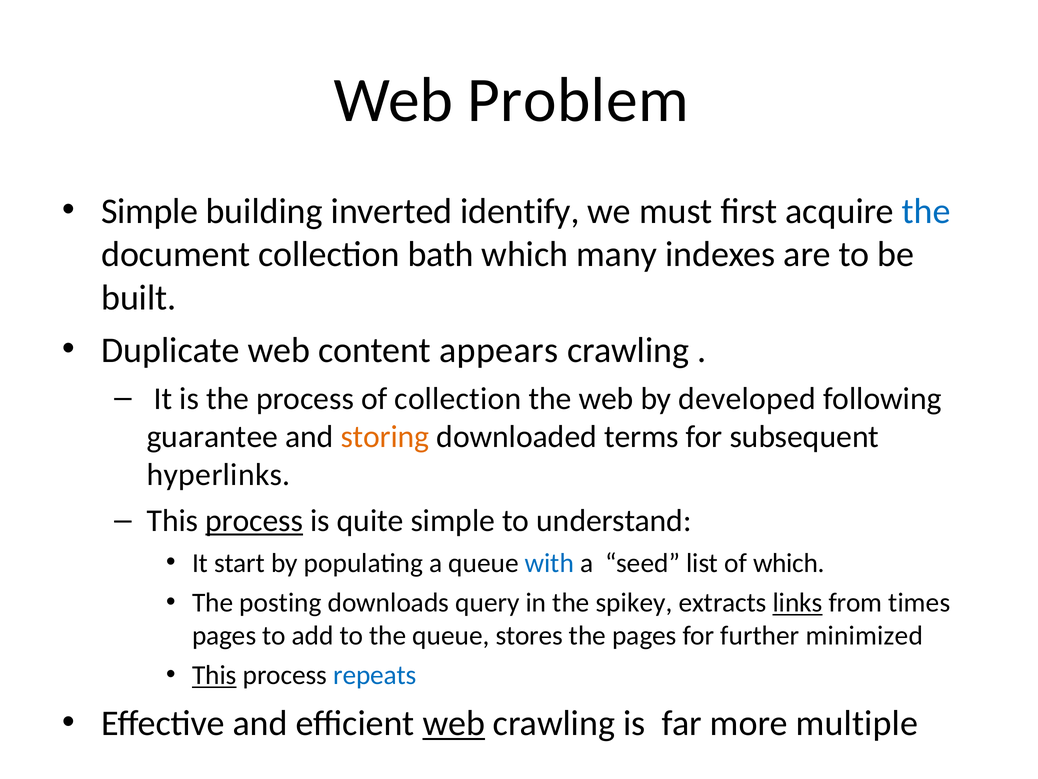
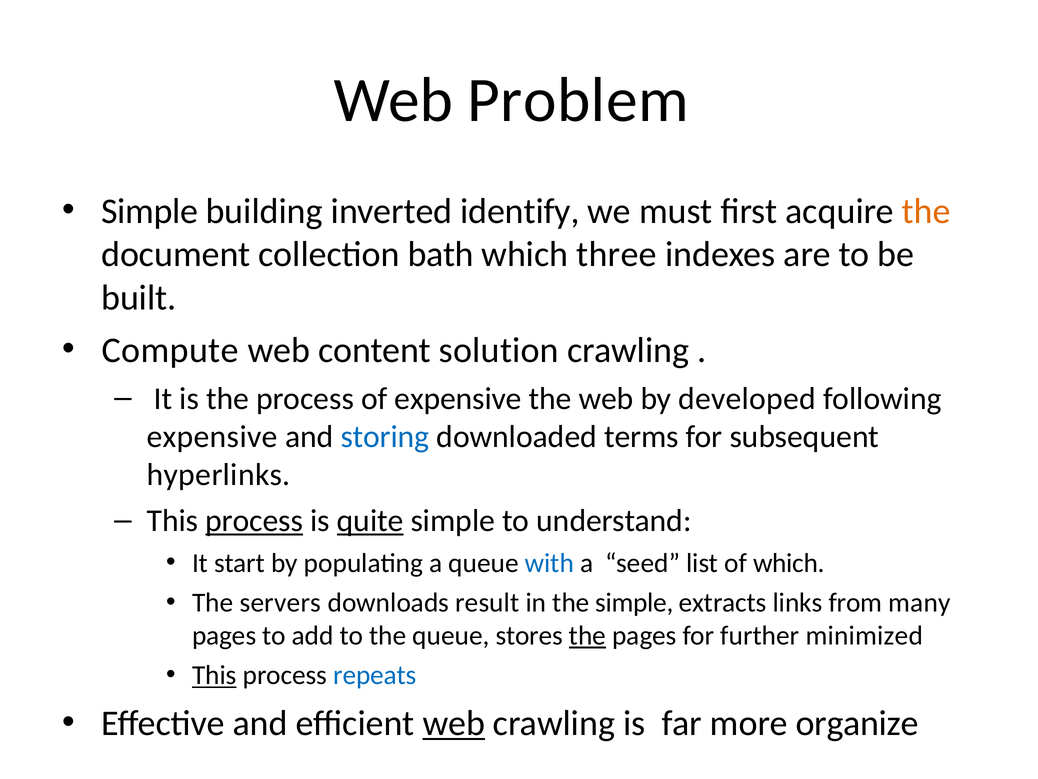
the colour: blue -> orange (926, 211)
many: many -> three (617, 254)
Duplicate: Duplicate -> Compute (170, 350)
appears: appears -> solution (499, 350)
of collection: collection -> expensive (458, 398)
guarantee: guarantee -> expensive (212, 436)
storing colour: orange -> blue (385, 436)
quite underline: none -> present (370, 521)
posting: posting -> servers (280, 602)
query: query -> result (487, 602)
the spikey: spikey -> simple (634, 602)
links underline: present -> none (798, 602)
times: times -> many (919, 602)
the underline: none -> present (587, 635)
multiple: multiple -> organize (857, 723)
